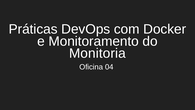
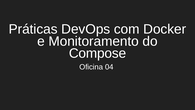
Monitoria: Monitoria -> Compose (98, 53)
